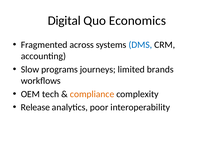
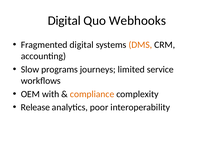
Economics: Economics -> Webhooks (137, 21)
Fragmented across: across -> digital (82, 45)
DMS colour: blue -> orange (140, 45)
brands: brands -> service (160, 70)
tech: tech -> with (51, 94)
